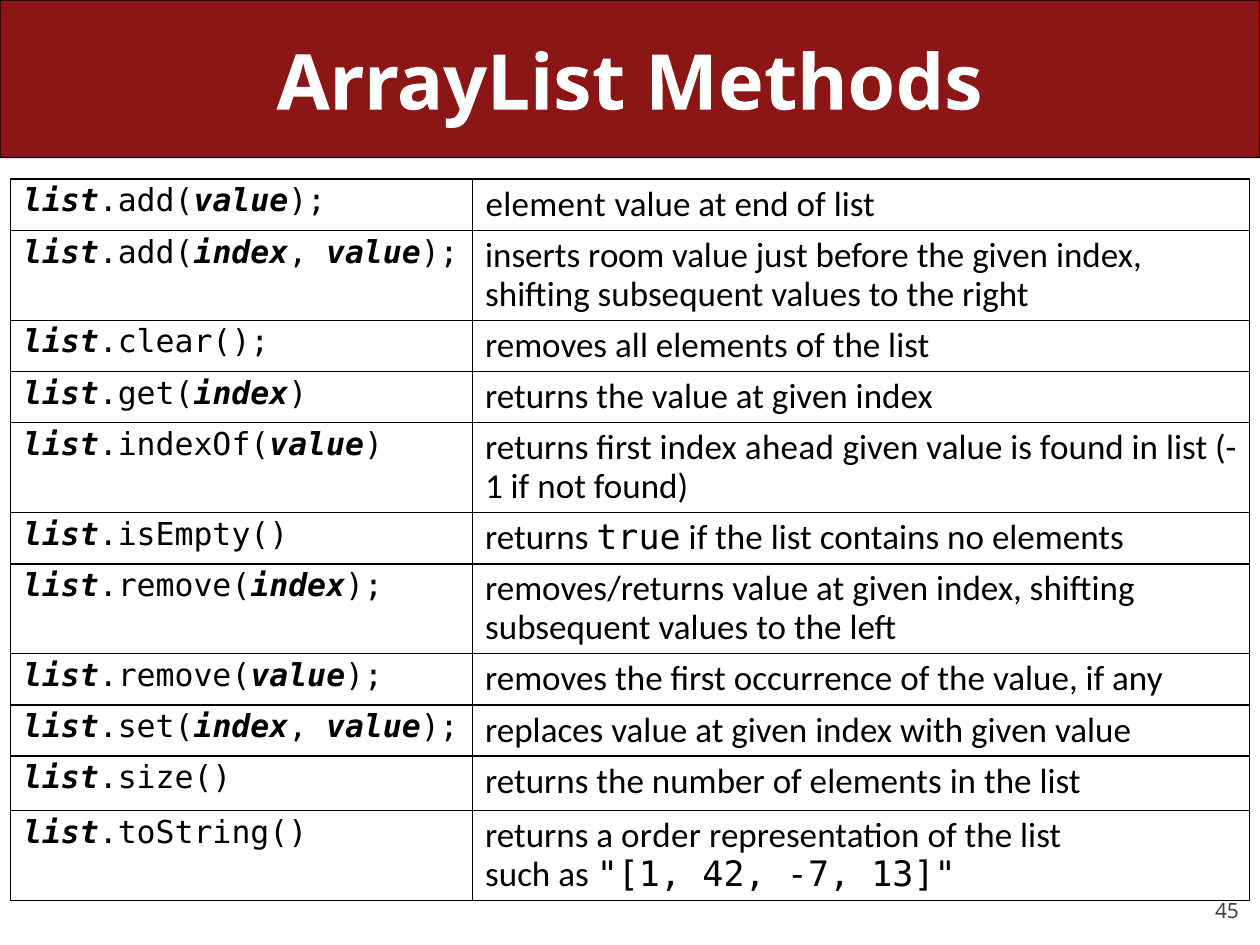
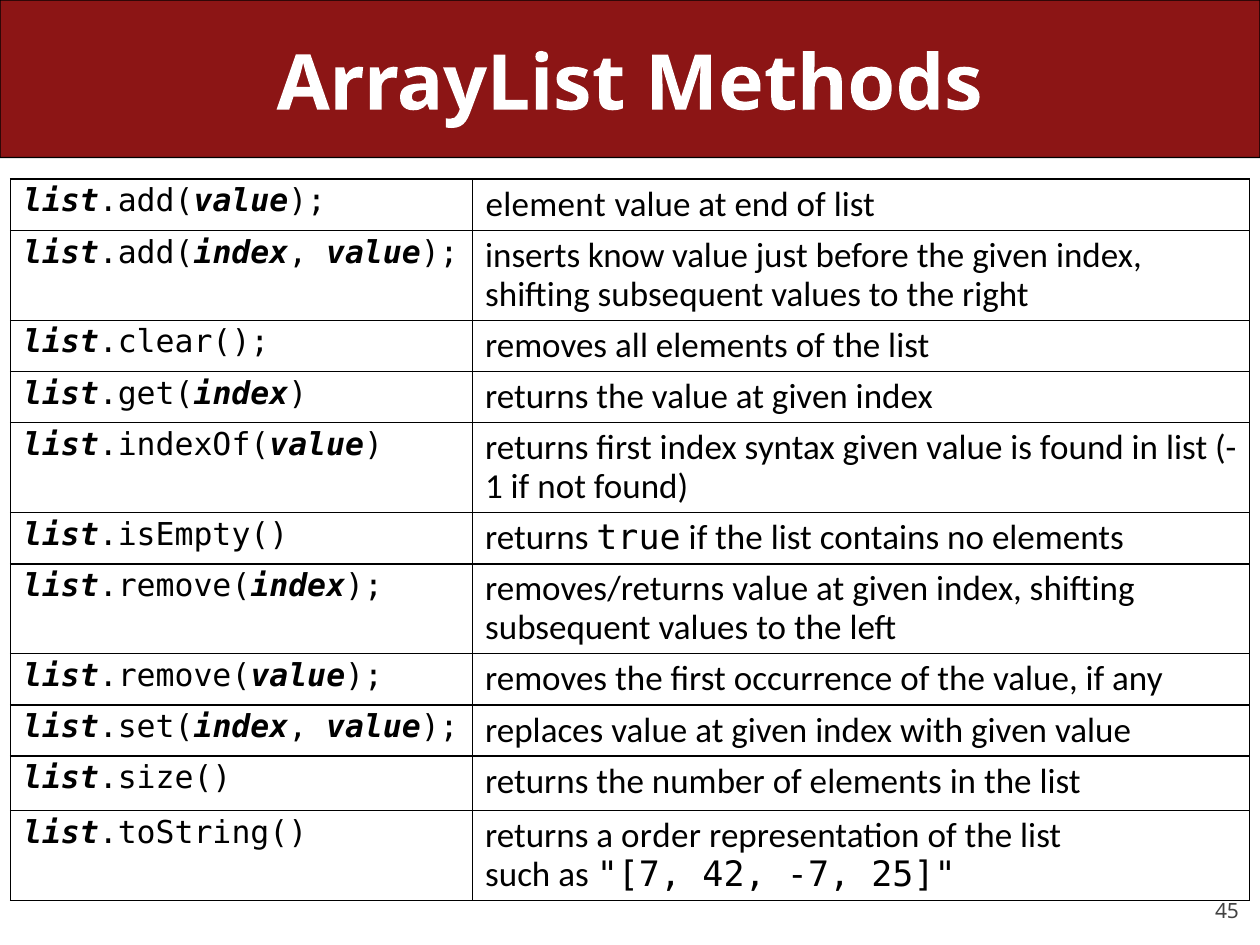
room: room -> know (626, 256)
ahead: ahead -> syntax (790, 448)
as 1: 1 -> 7 (639, 875)
13: 13 -> 25 (914, 875)
